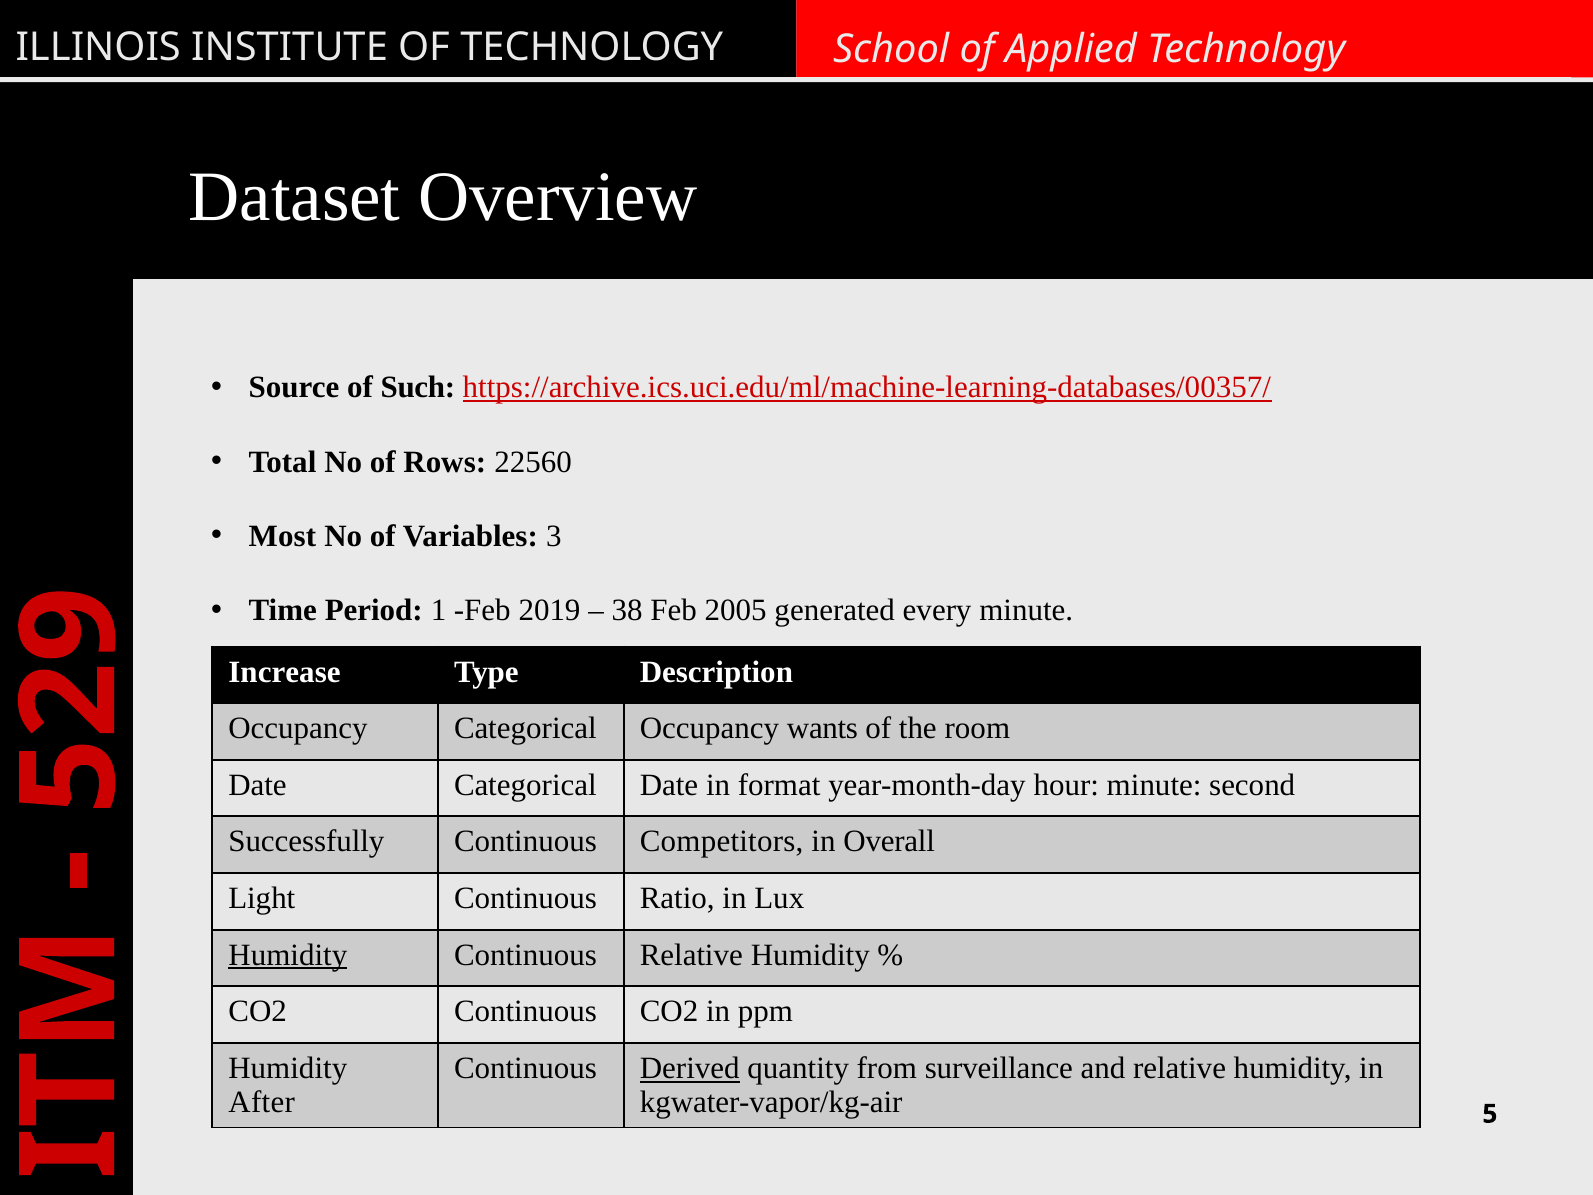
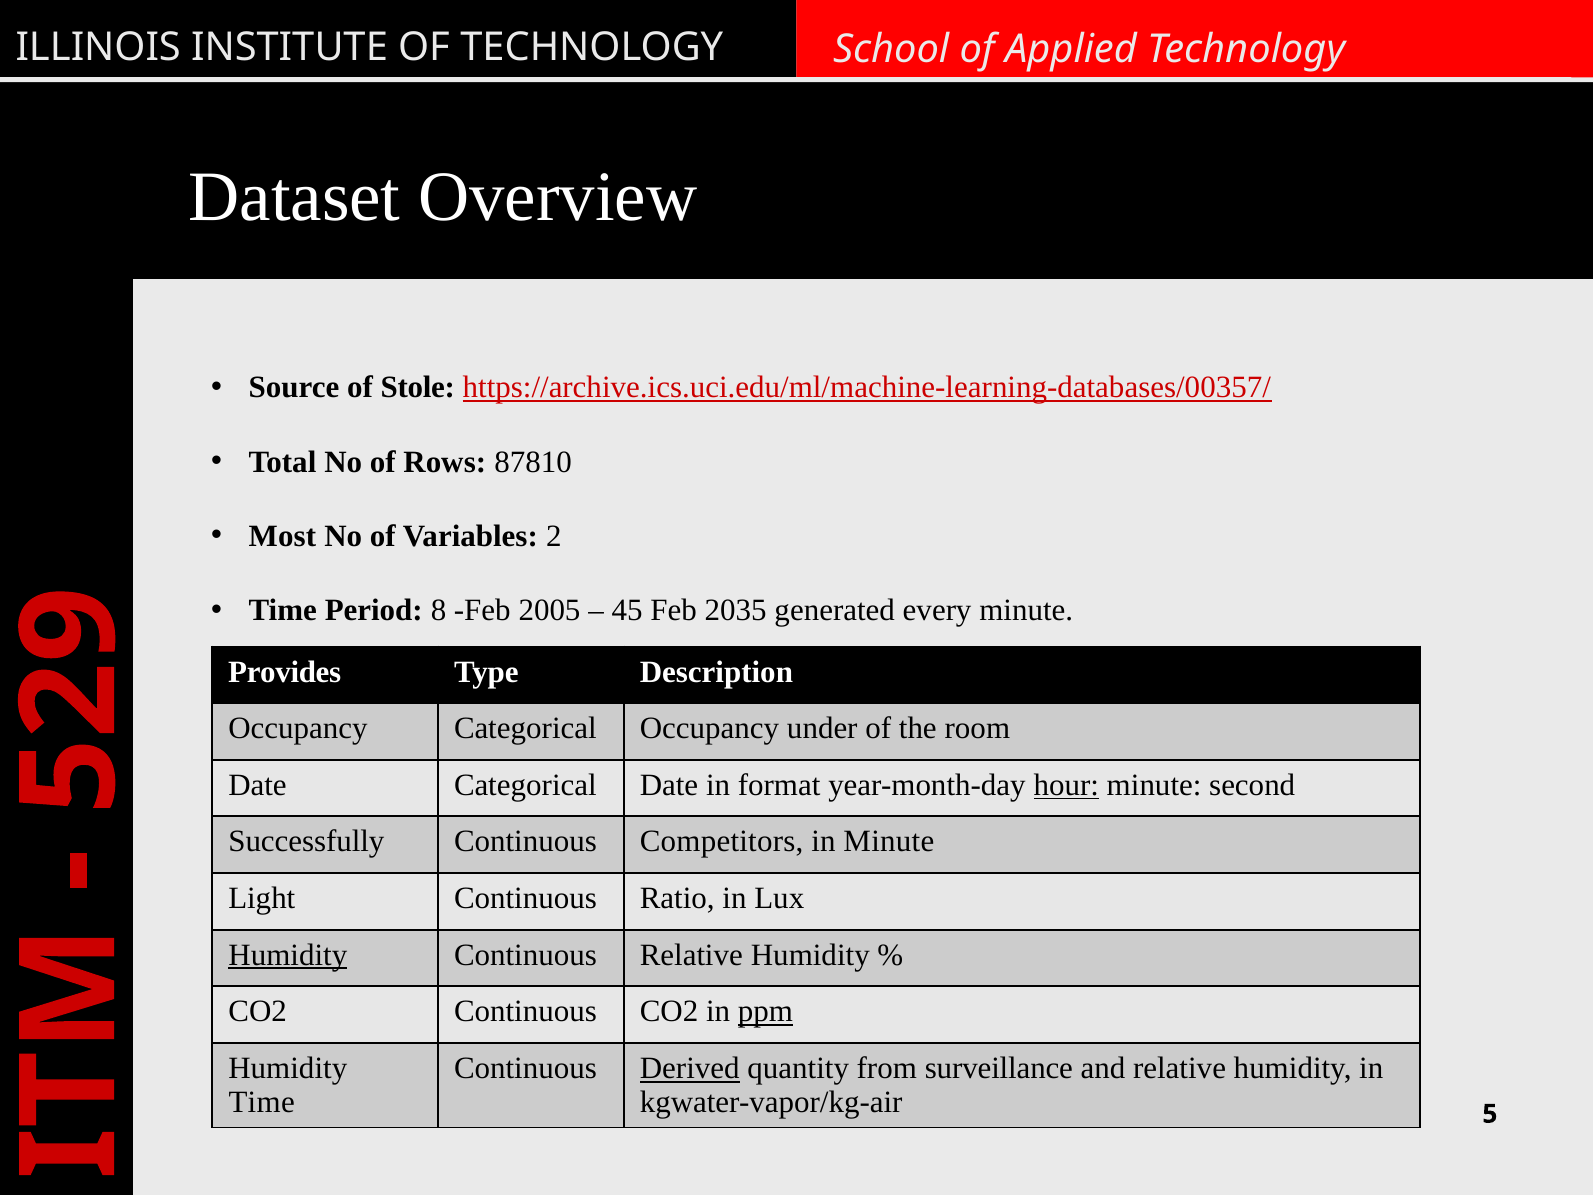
Such: Such -> Stole (418, 387)
22560: 22560 -> 87810 (533, 462)
Variables 3: 3 -> 2 (554, 536)
1: 1 -> 8 (439, 610)
2019: 2019 -> 2005 (550, 610)
38: 38 -> 45 (627, 610)
2005: 2005 -> 2035 (736, 610)
Increase: Increase -> Provides (285, 672)
wants: wants -> under (822, 728)
hour underline: none -> present (1066, 785)
in Overall: Overall -> Minute (889, 842)
ppm underline: none -> present (766, 1011)
After: After -> Time (262, 1102)
